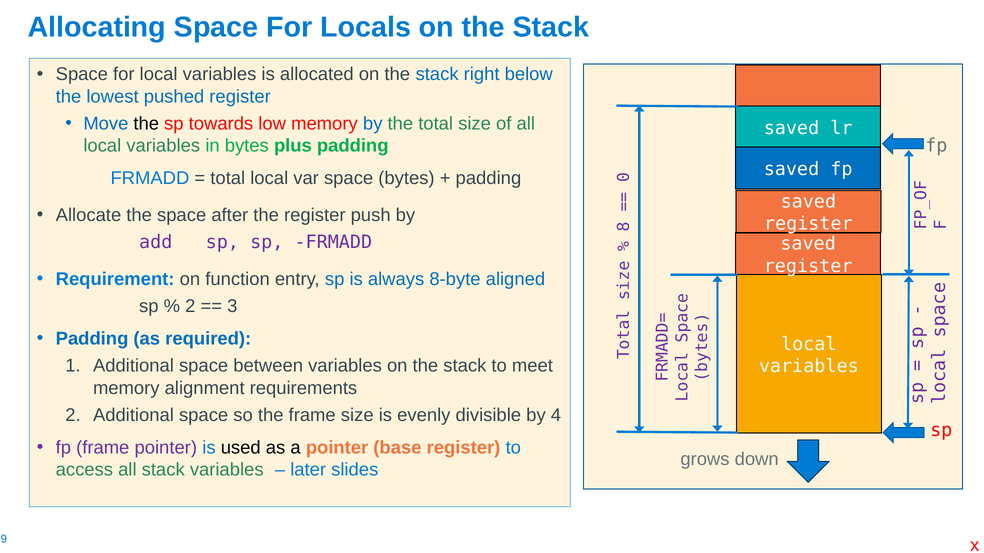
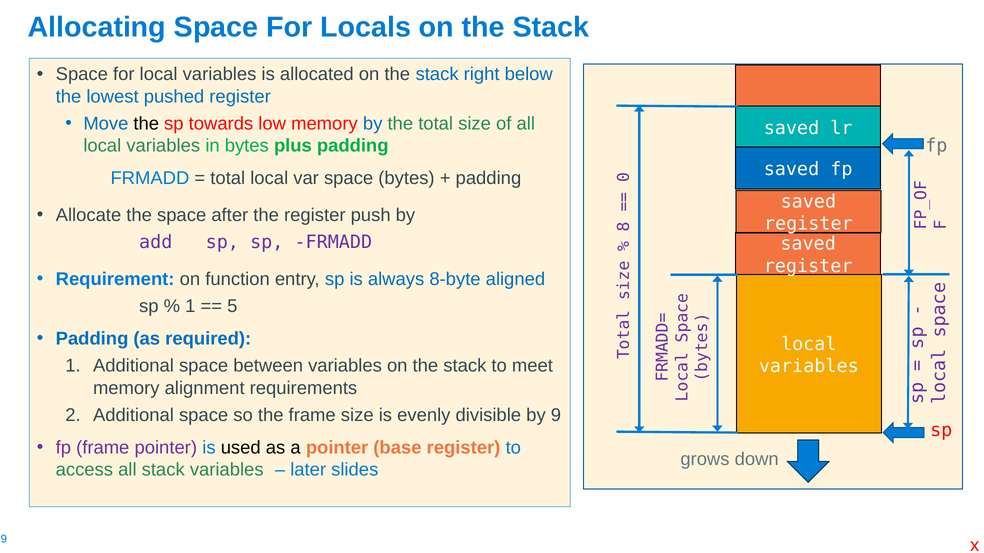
2: 2 -> 1 (190, 307)
3: 3 -> 5 (232, 307)
4: 4 -> 9 (556, 416)
